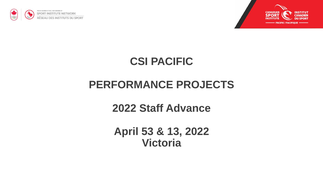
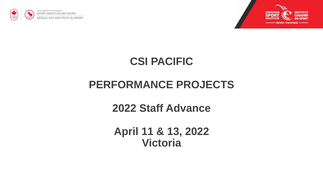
53: 53 -> 11 (147, 131)
